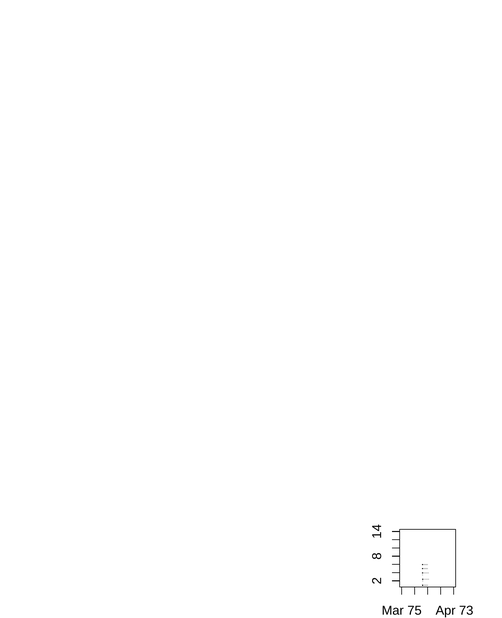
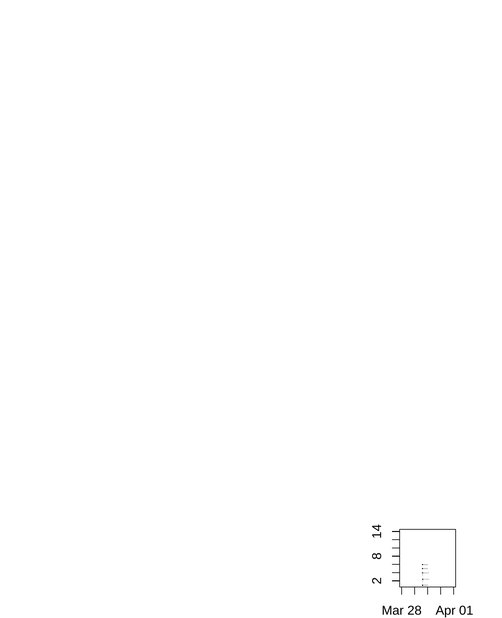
75: 75 -> 28 (415, 611)
73: 73 -> 01 (466, 611)
